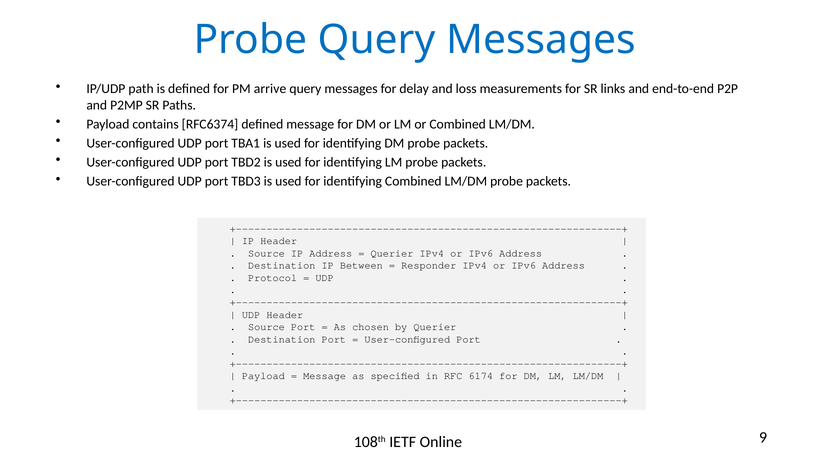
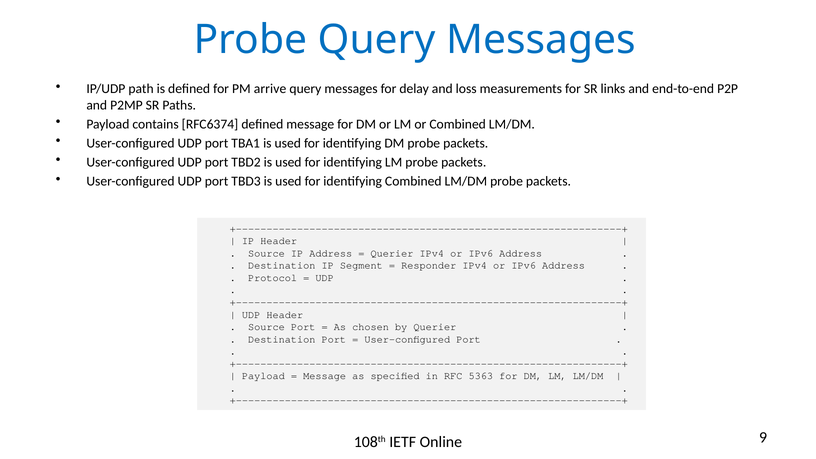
Between: Between -> Segment (361, 266)
6174: 6174 -> 5363 (481, 376)
